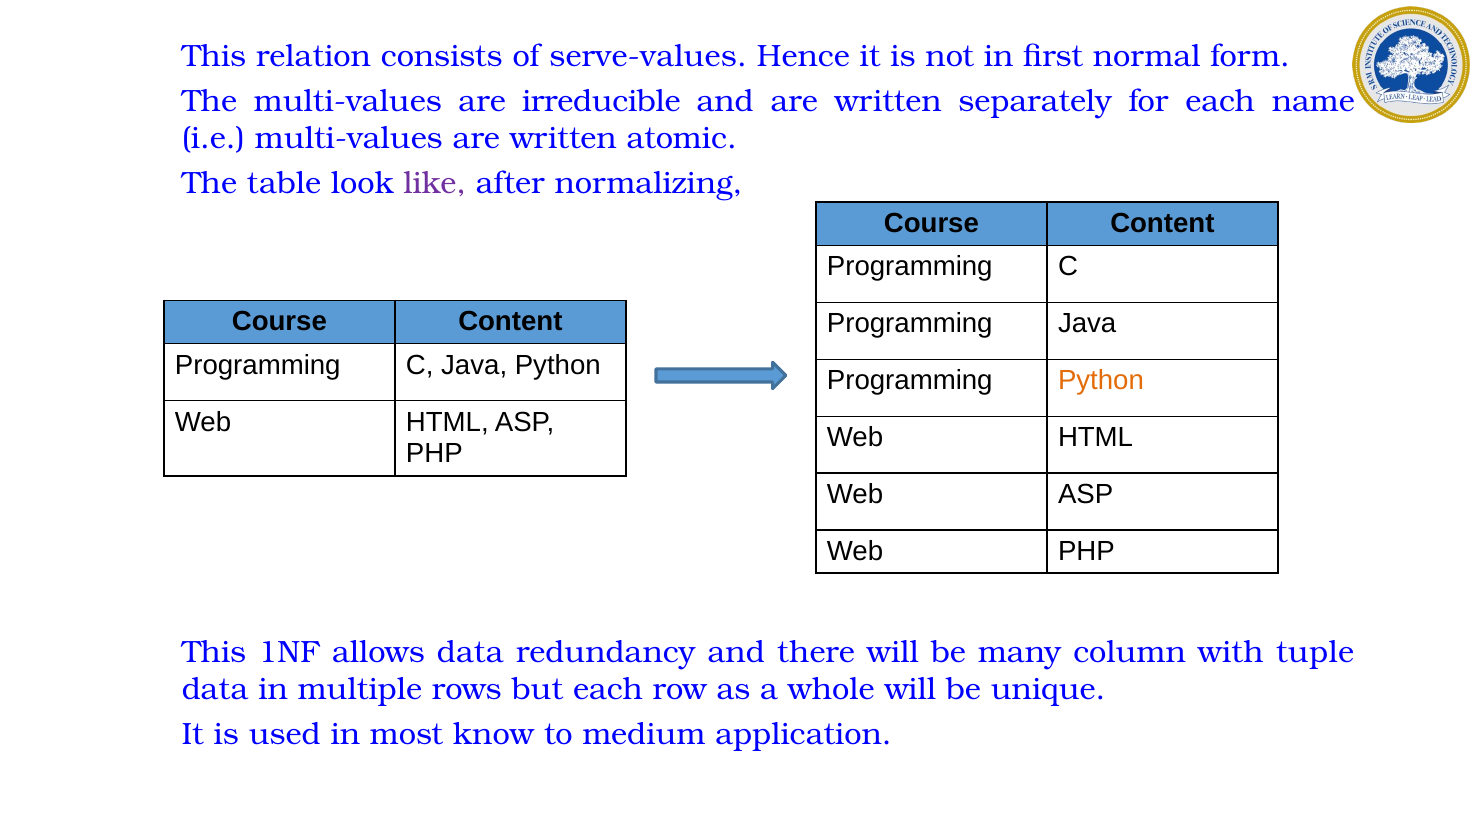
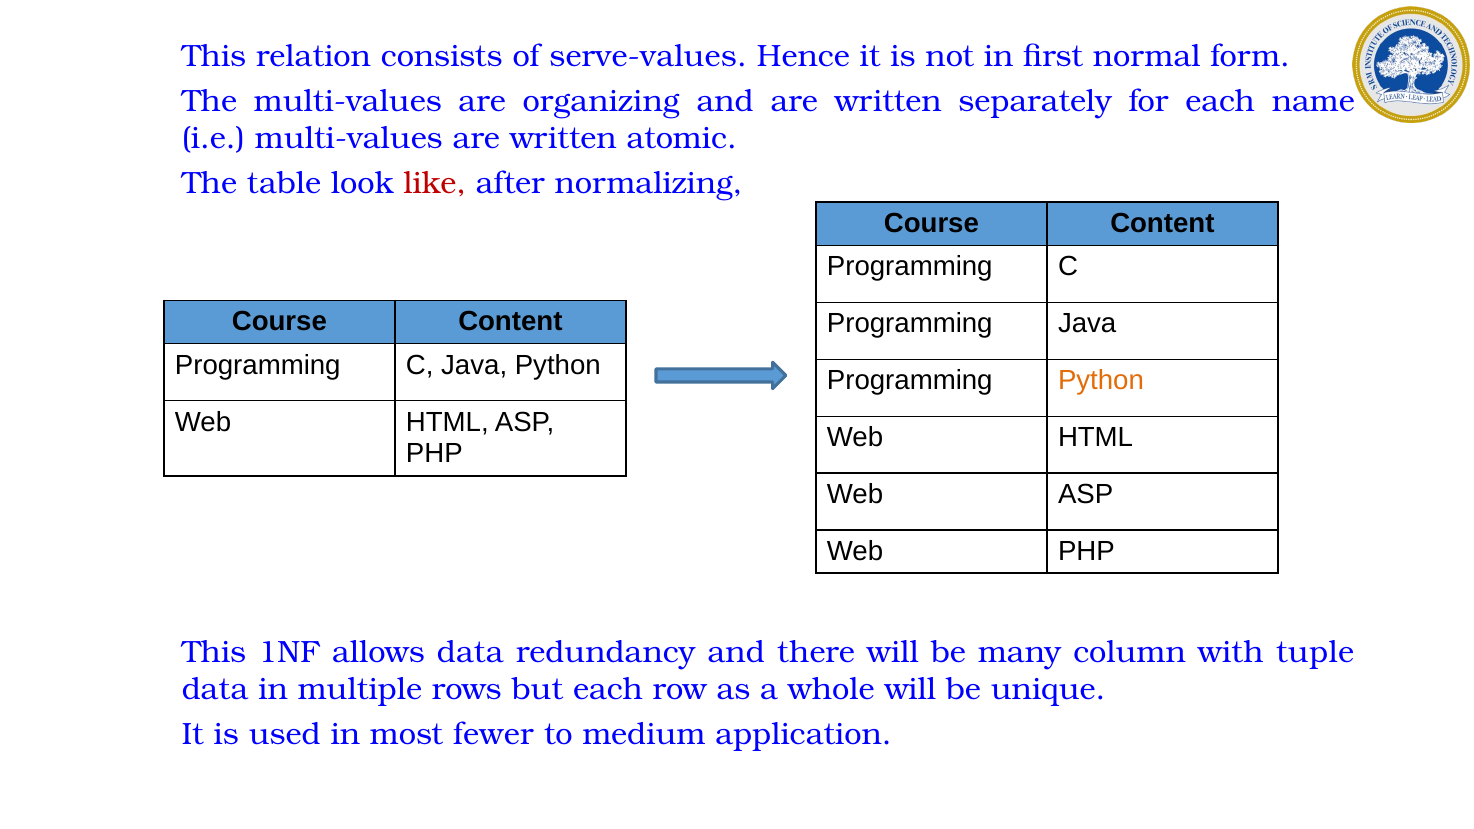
irreducible: irreducible -> organizing (601, 101)
like colour: purple -> red (435, 183)
know: know -> fewer (493, 735)
